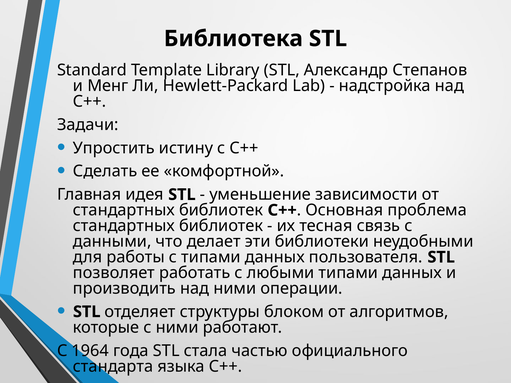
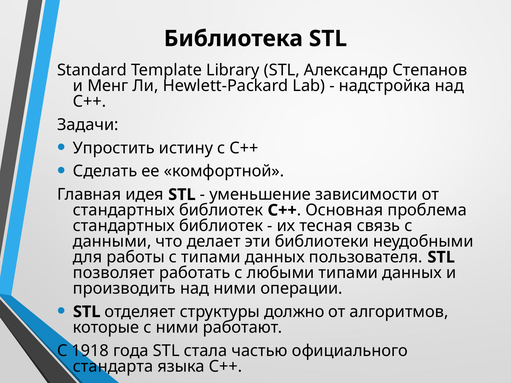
блоком: блоком -> должно (294, 312)
1964: 1964 -> 1918 (90, 351)
